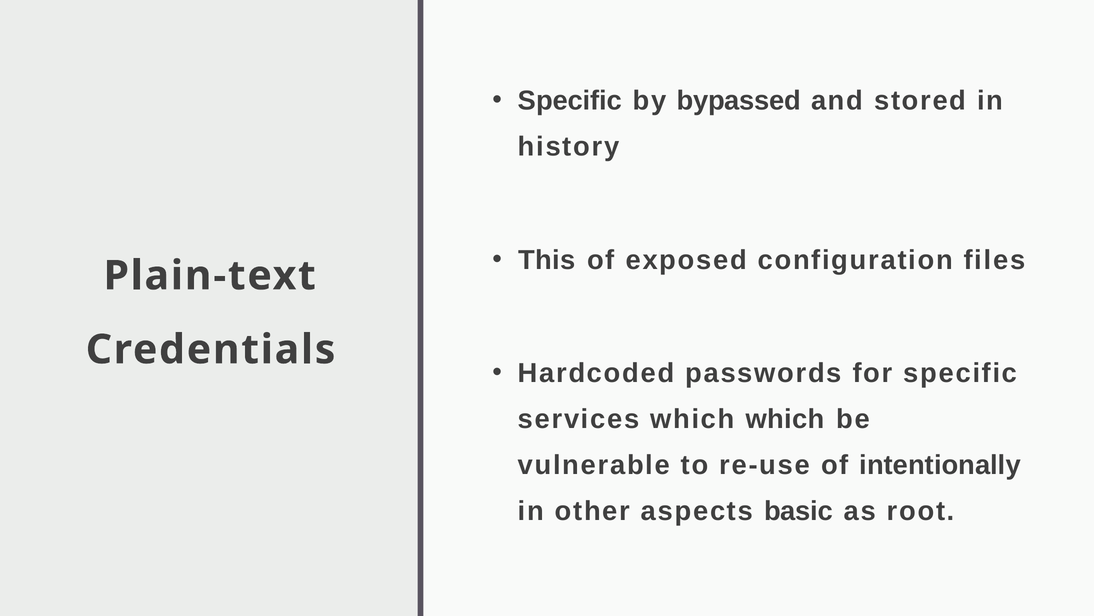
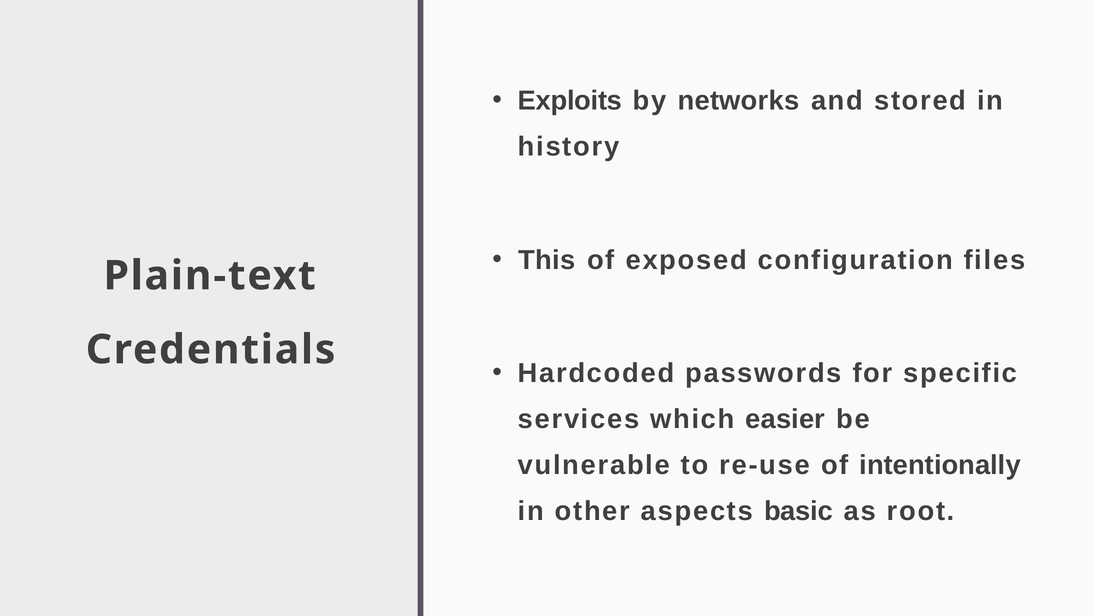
Specific: Specific -> Exploits (570, 101)
bypassed: bypassed -> networks (739, 101)
which which: which -> easier (785, 419)
